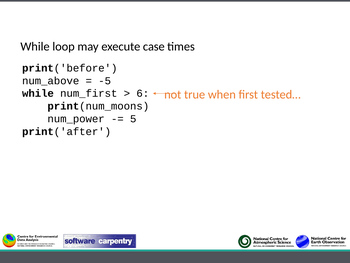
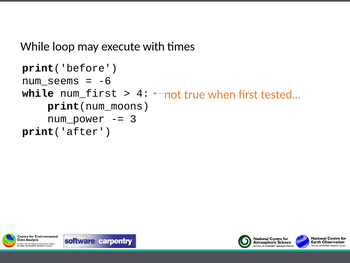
case: case -> with (154, 46)
num_above: num_above -> num_seems (51, 81)
-5: -5 -> -6 (105, 81)
6: 6 -> 4 (143, 93)
5: 5 -> 3 (133, 119)
